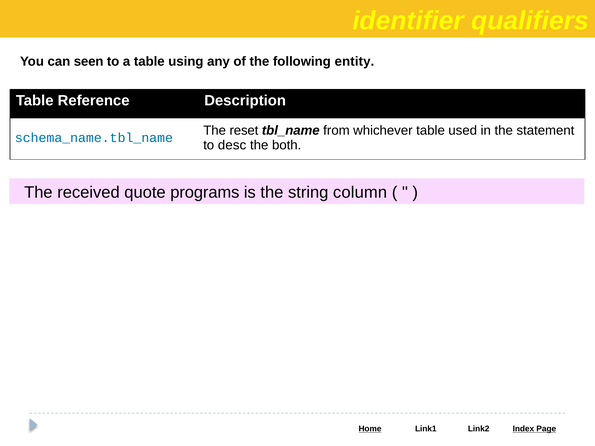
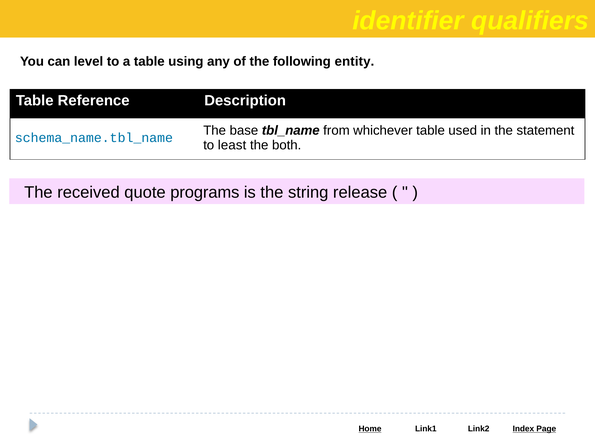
seen: seen -> level (89, 61)
reset: reset -> base (244, 130)
desc: desc -> least (232, 145)
column: column -> release (360, 193)
